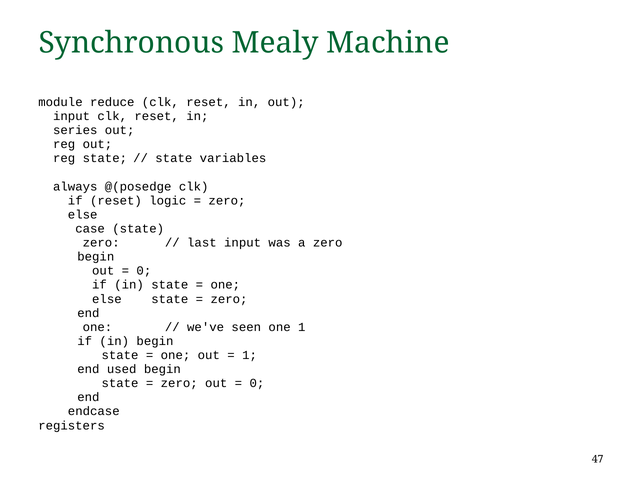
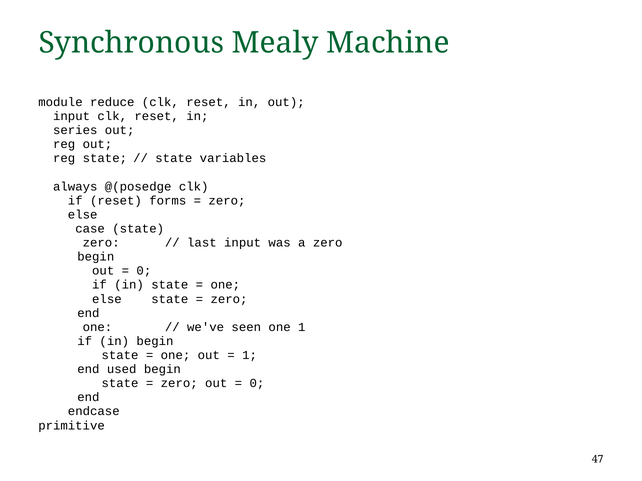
logic: logic -> forms (168, 201)
registers: registers -> primitive (72, 426)
